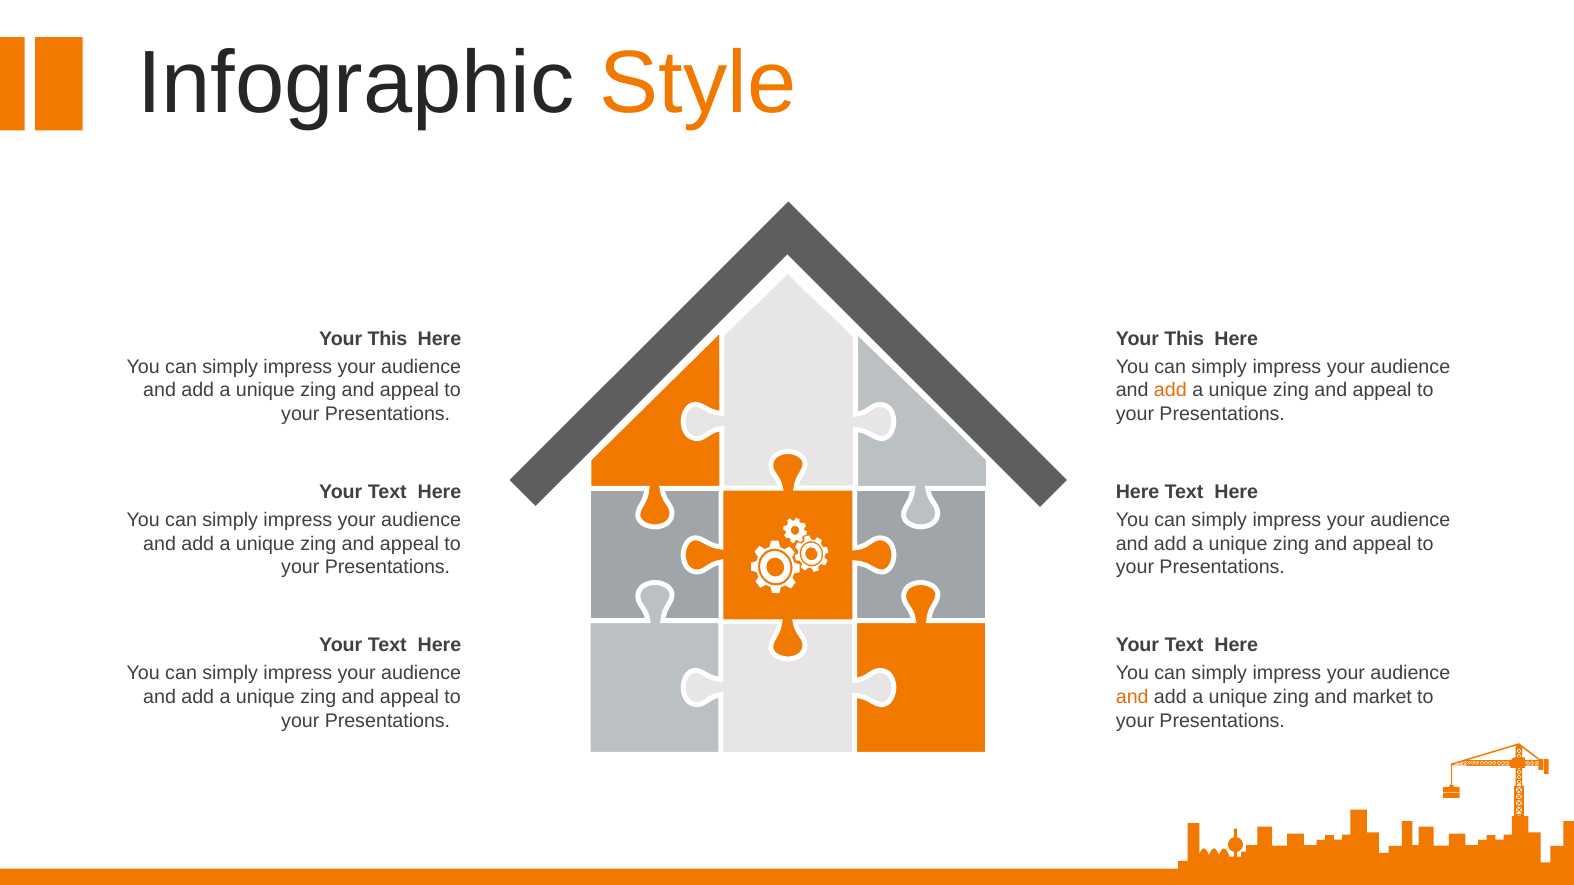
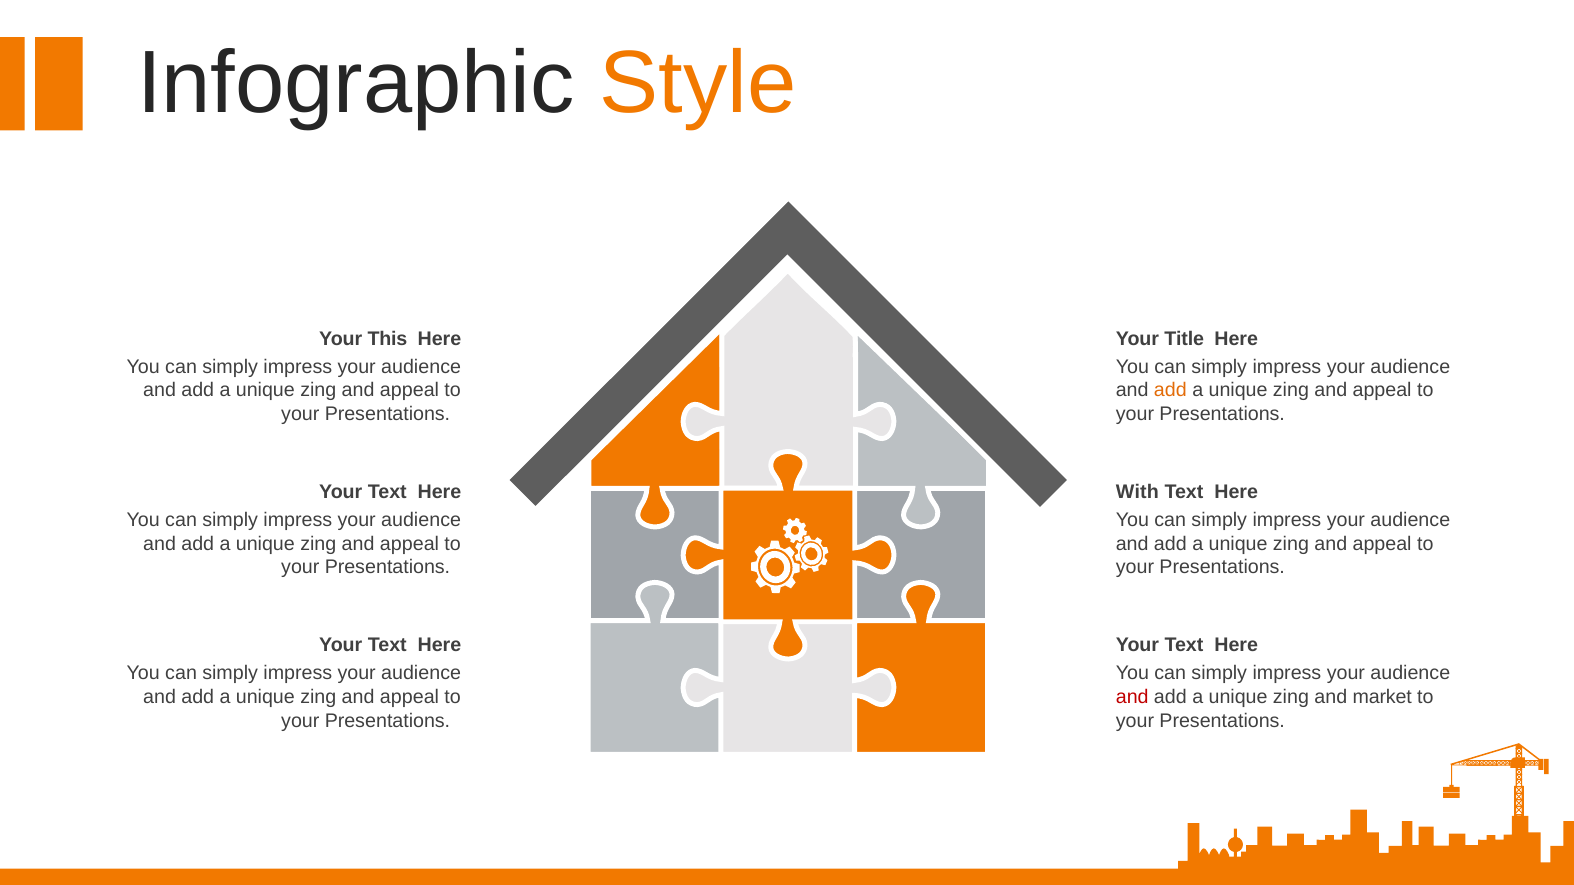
This: This -> Title (1184, 339)
Here: Here -> With (1137, 492)
and colour: orange -> red (1132, 697)
